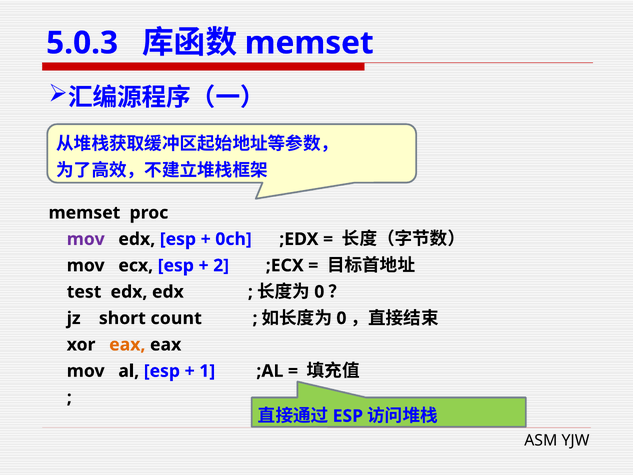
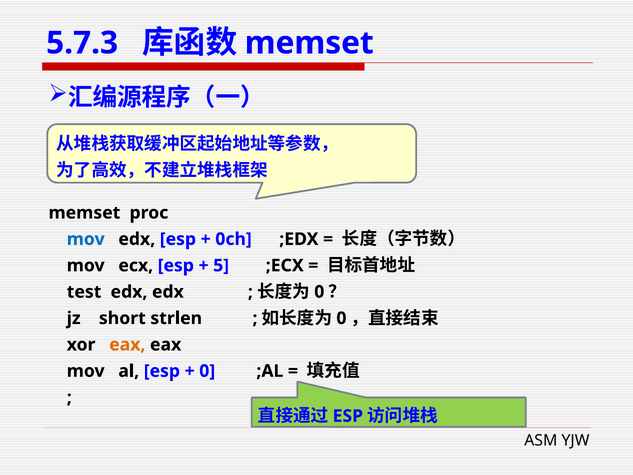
5.0.3: 5.0.3 -> 5.7.3 (82, 43)
mov colour: purple -> blue (86, 239)
2: 2 -> 5 (221, 265)
count: count -> strlen (176, 318)
1: 1 -> 0 (207, 371)
